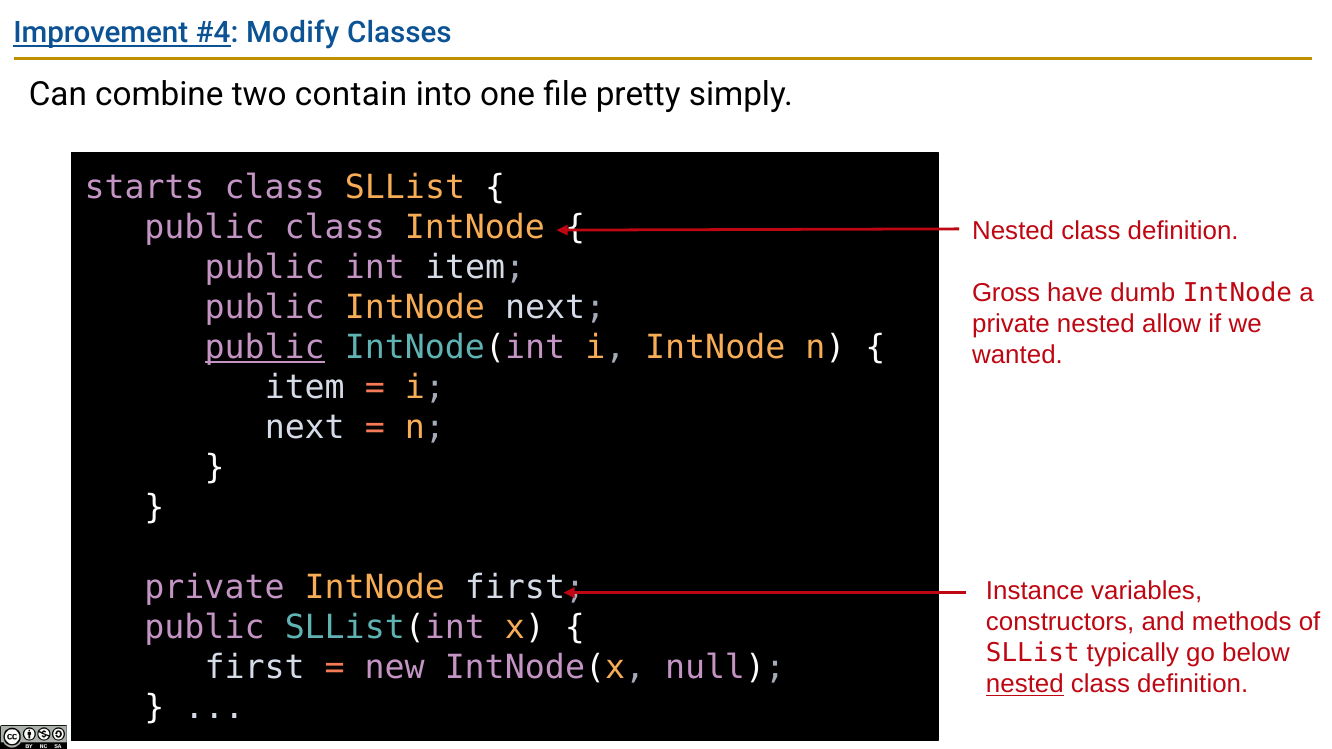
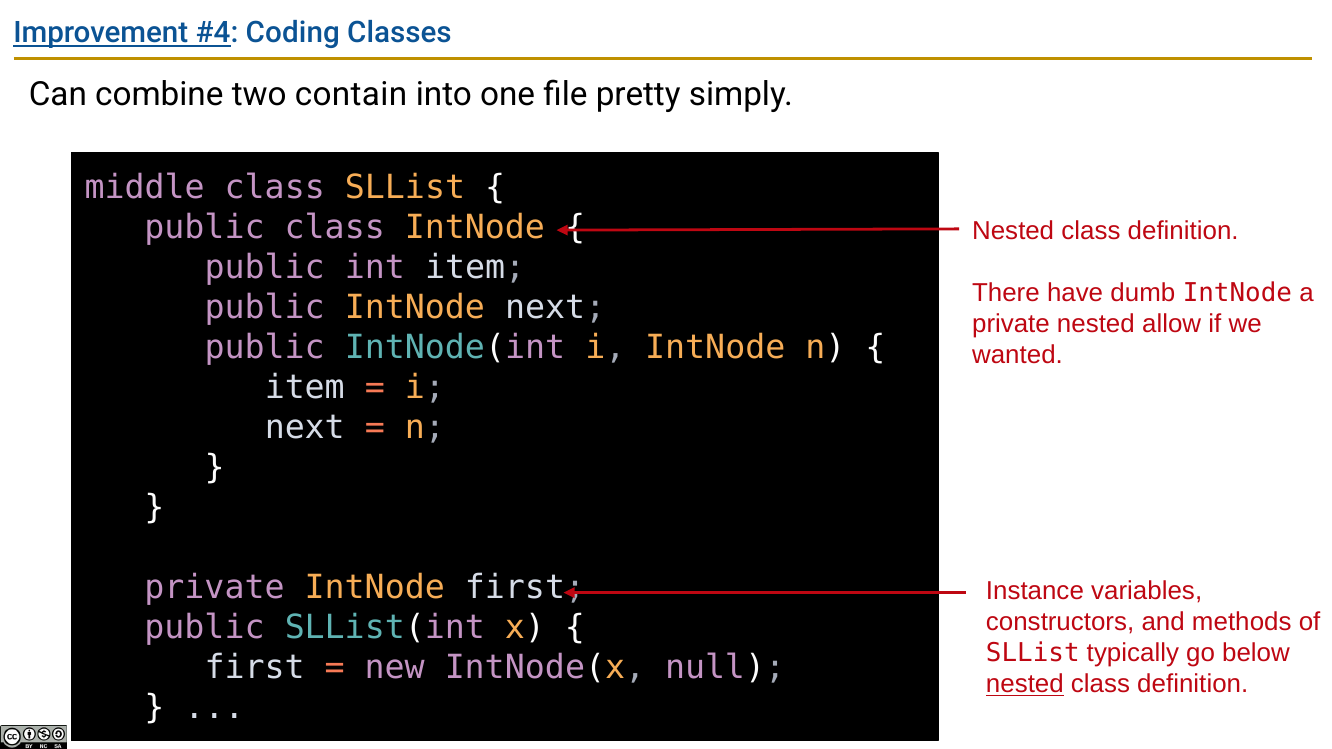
Modify: Modify -> Coding (293, 33)
starts: starts -> middle (145, 188)
Gross: Gross -> There (1006, 293)
public underline: present -> none (265, 348)
